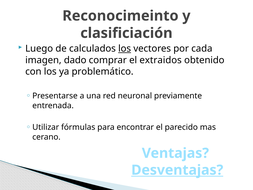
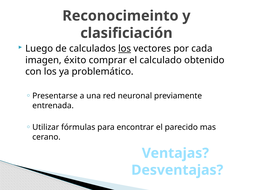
dado: dado -> éxito (75, 60)
extraidos: extraidos -> calculado (161, 60)
Desventajas underline: present -> none (177, 170)
